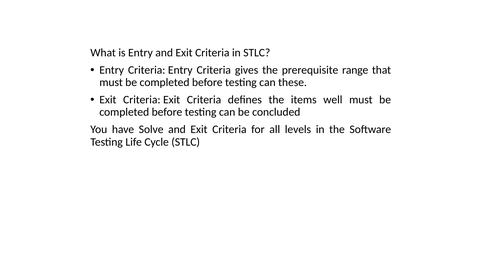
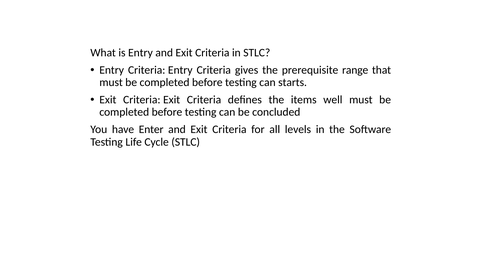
these: these -> starts (293, 83)
Solve: Solve -> Enter (151, 130)
